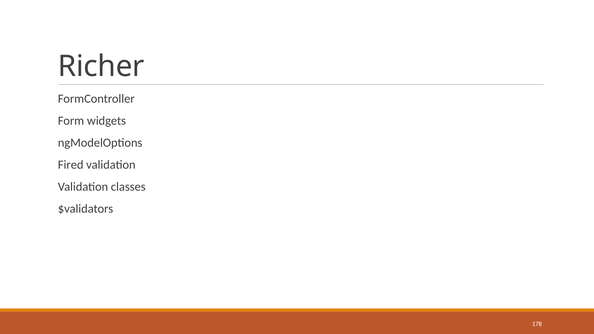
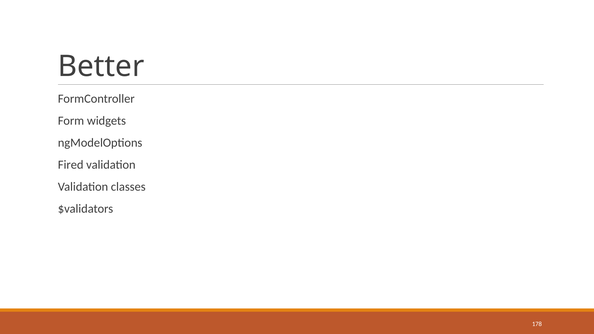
Richer: Richer -> Better (101, 67)
